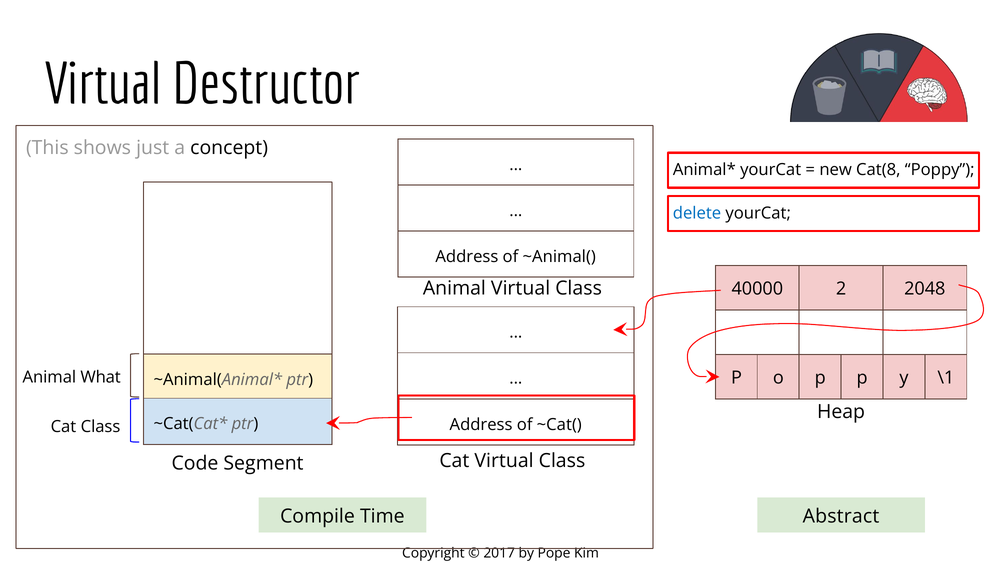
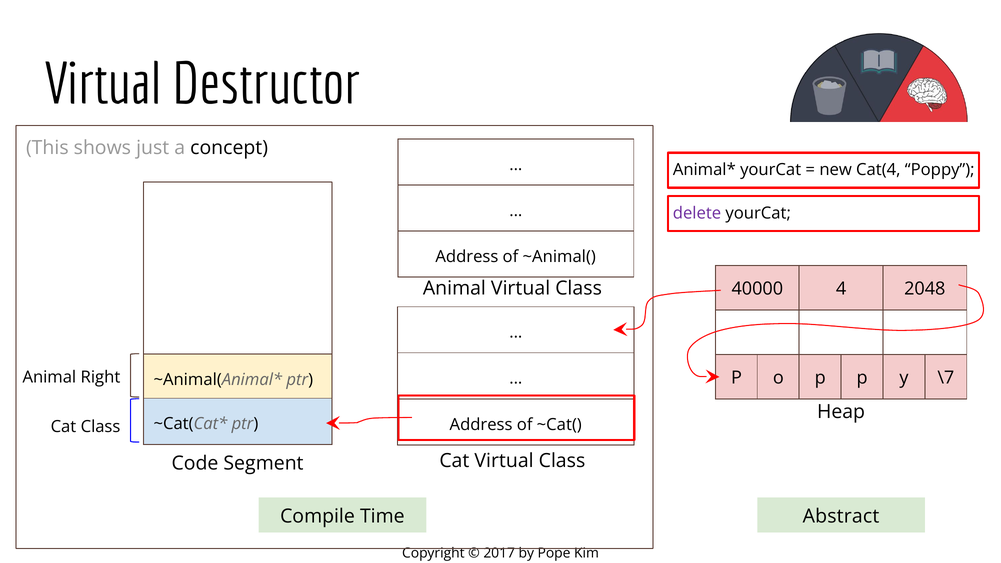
Cat(8: Cat(8 -> Cat(4 (878, 170)
delete colour: blue -> purple (697, 213)
2: 2 -> 4 (841, 289)
\1: \1 -> \7 (946, 378)
What: What -> Right (100, 377)
